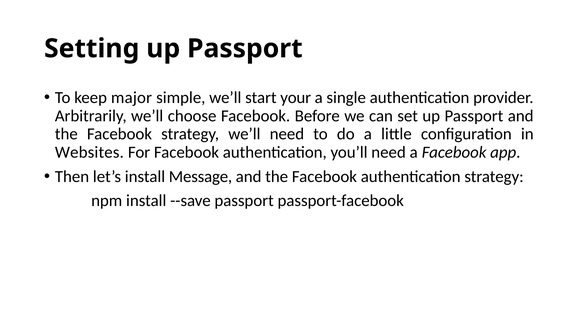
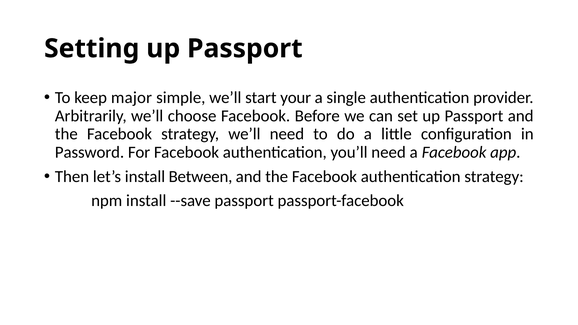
Websites: Websites -> Password (90, 152)
Message: Message -> Between (201, 177)
